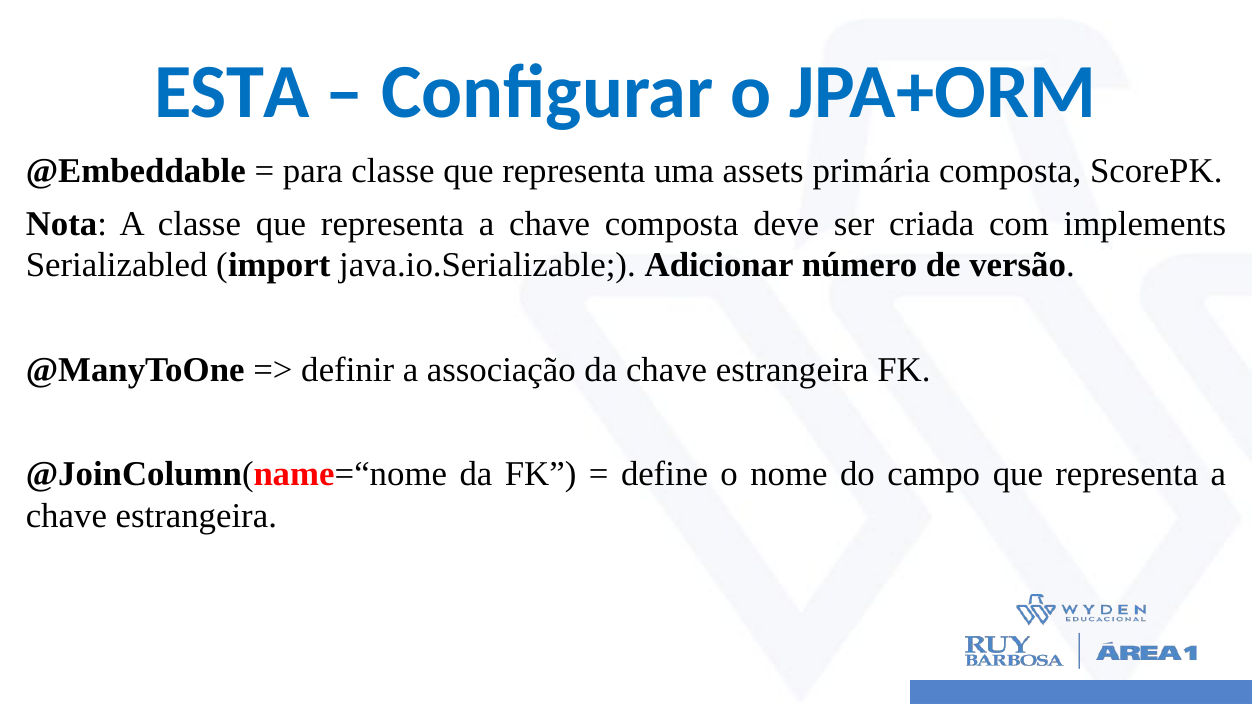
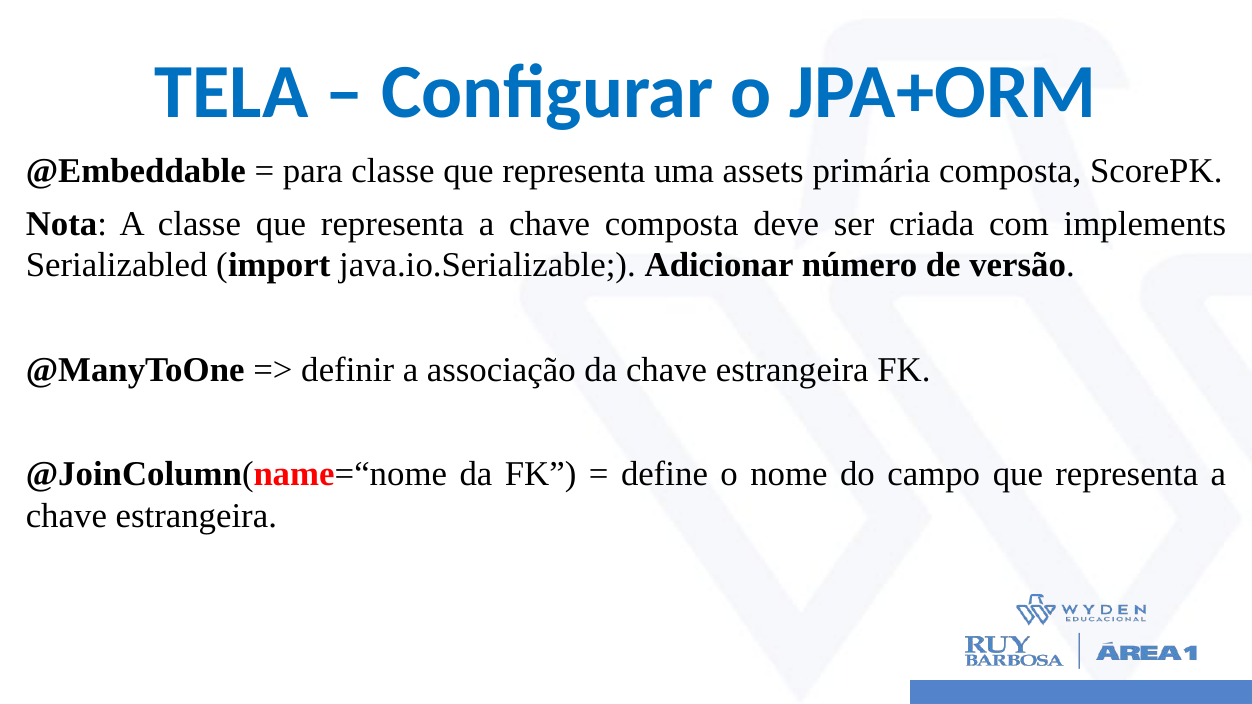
ESTA: ESTA -> TELA (232, 92)
